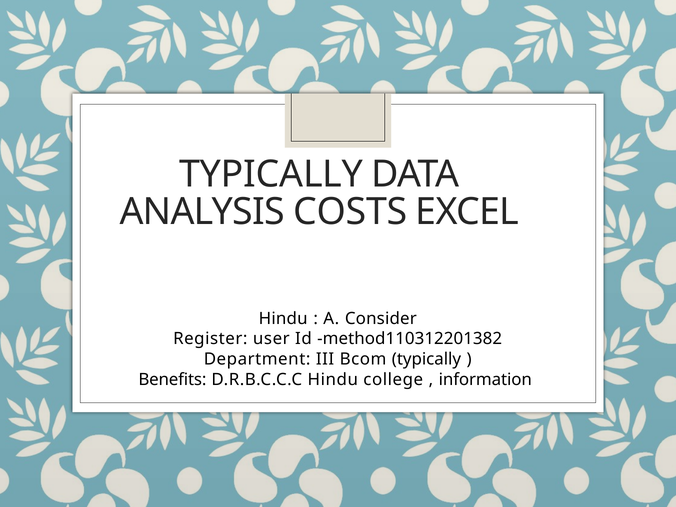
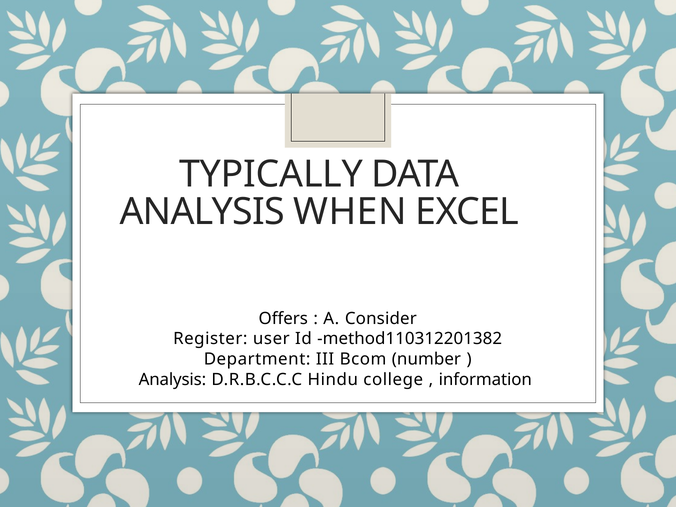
COSTS: COSTS -> WHEN (350, 212)
Hindu: Hindu -> Offers (283, 319)
Bcom typically: typically -> number (426, 359)
Benefits: Benefits -> Analysis (172, 379)
